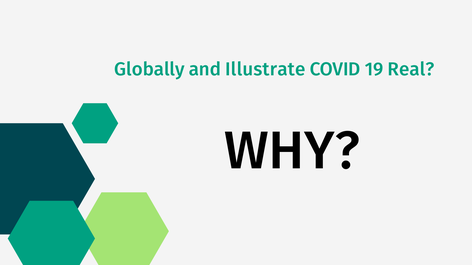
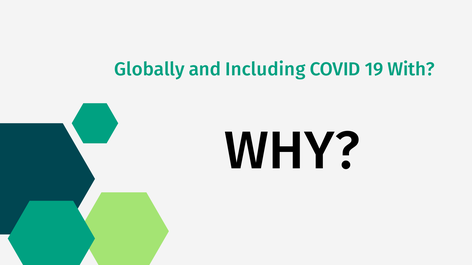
Illustrate: Illustrate -> Including (265, 69)
Real: Real -> With (411, 69)
